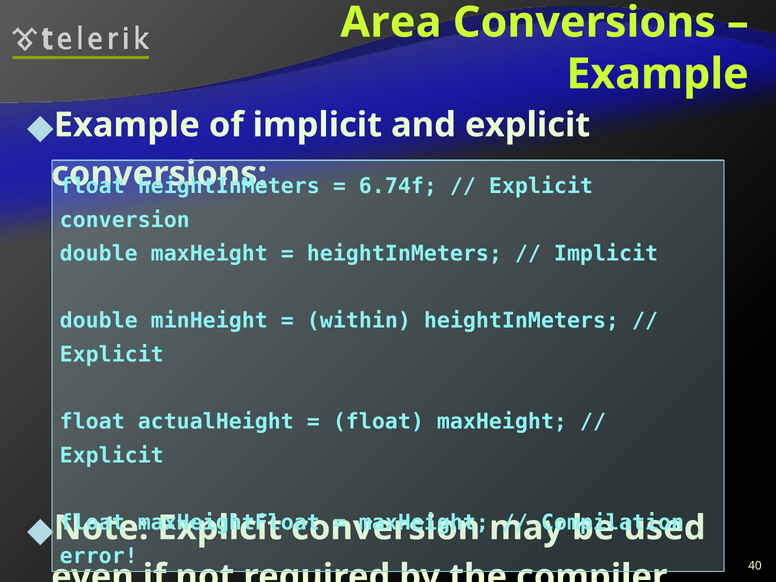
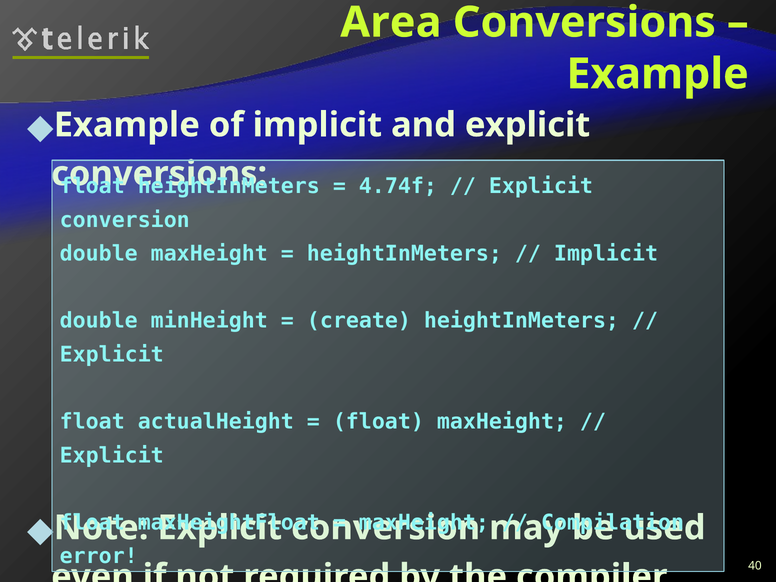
6.74f: 6.74f -> 4.74f (398, 186)
within: within -> create (359, 321)
